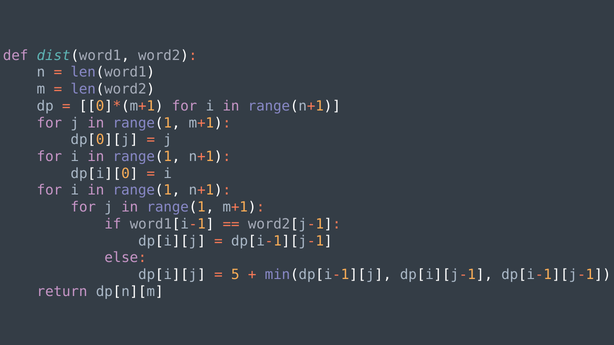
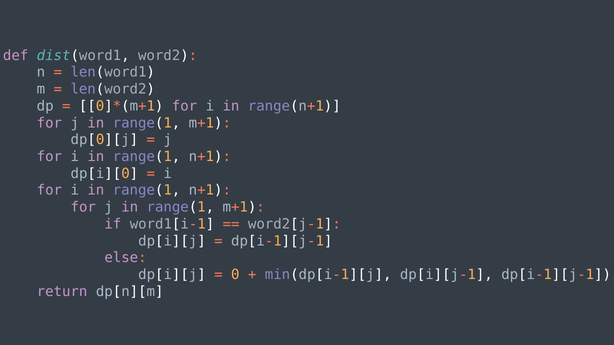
5: 5 -> 0 (235, 275)
